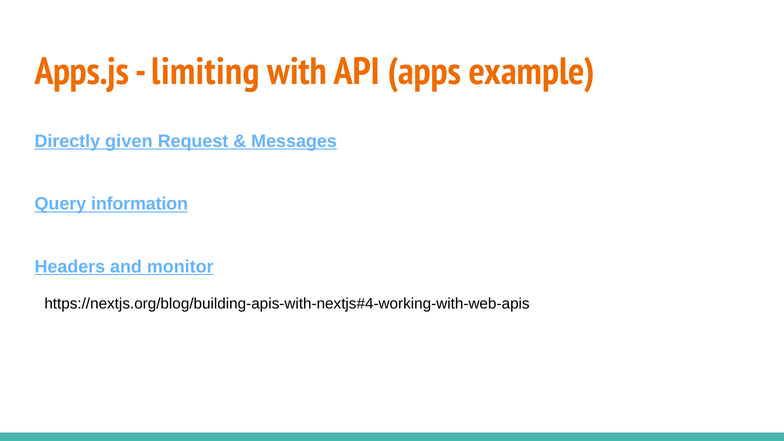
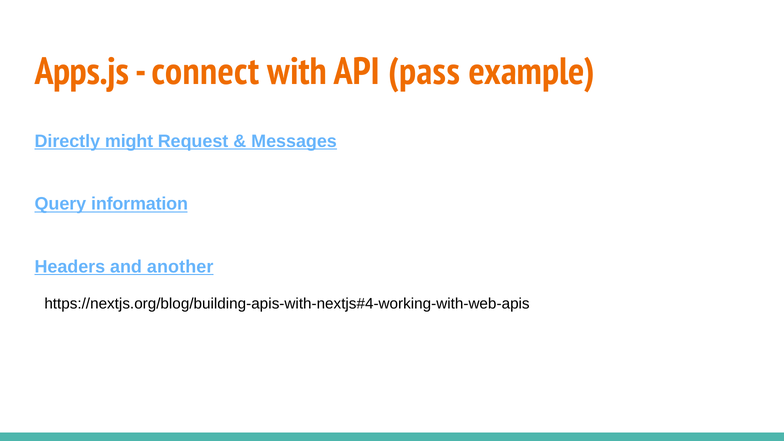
limiting: limiting -> connect (205, 72)
apps: apps -> pass (424, 72)
given: given -> might (129, 141)
monitor: monitor -> another (180, 267)
